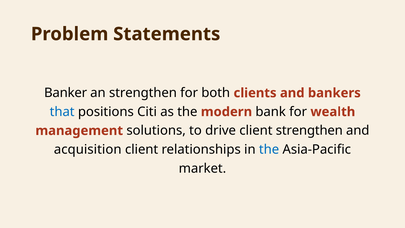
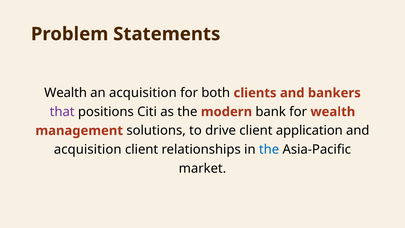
Banker: Banker -> Wealth (66, 93)
an strengthen: strengthen -> acquisition (143, 93)
that colour: blue -> purple (62, 112)
client strengthen: strengthen -> application (309, 131)
